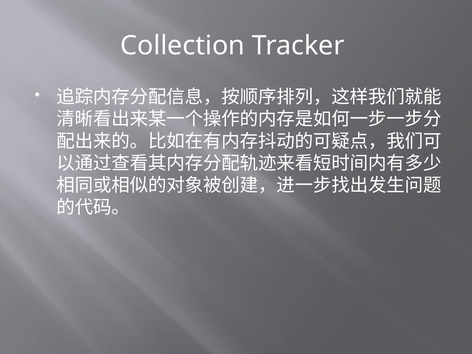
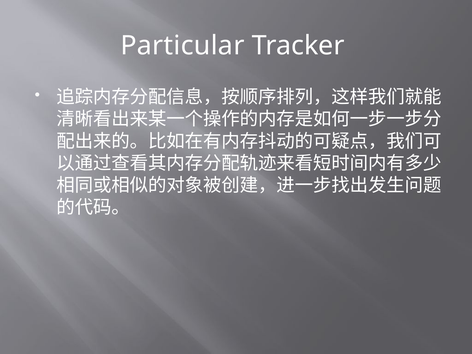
Collection: Collection -> Particular (182, 46)
